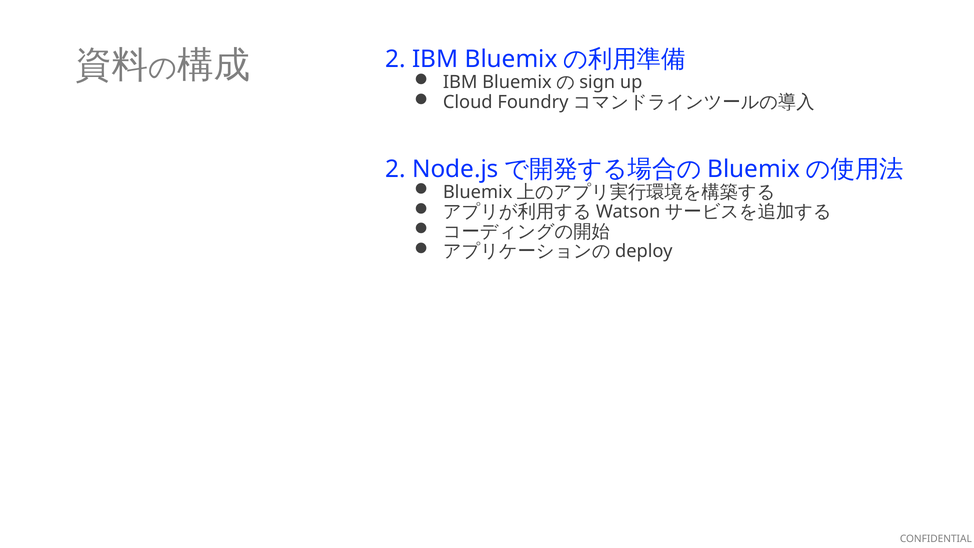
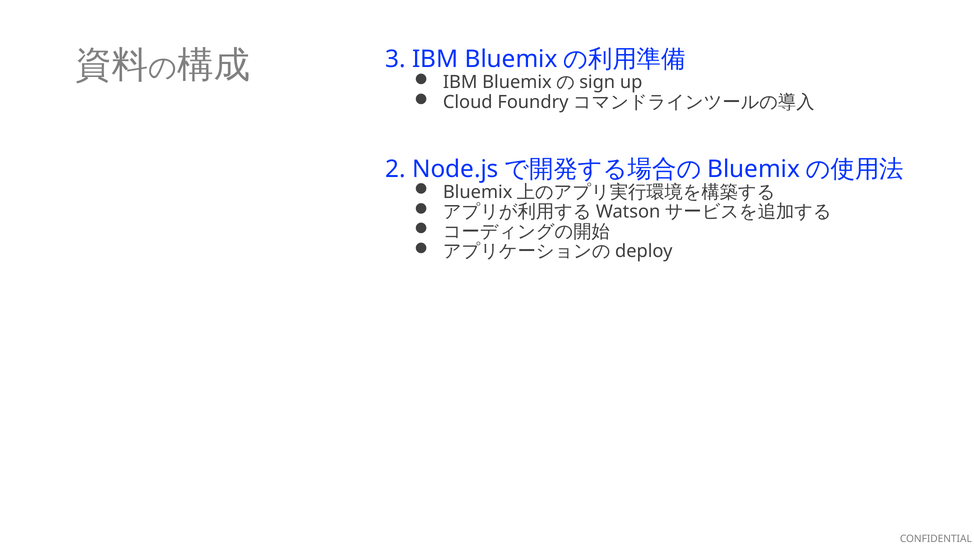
2: 2 -> 3 (396, 59)
